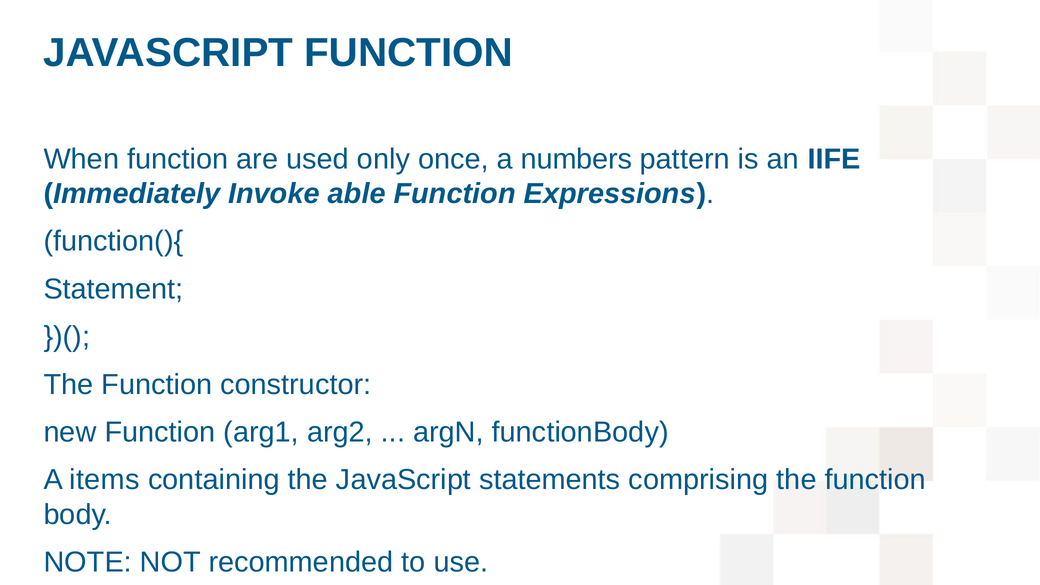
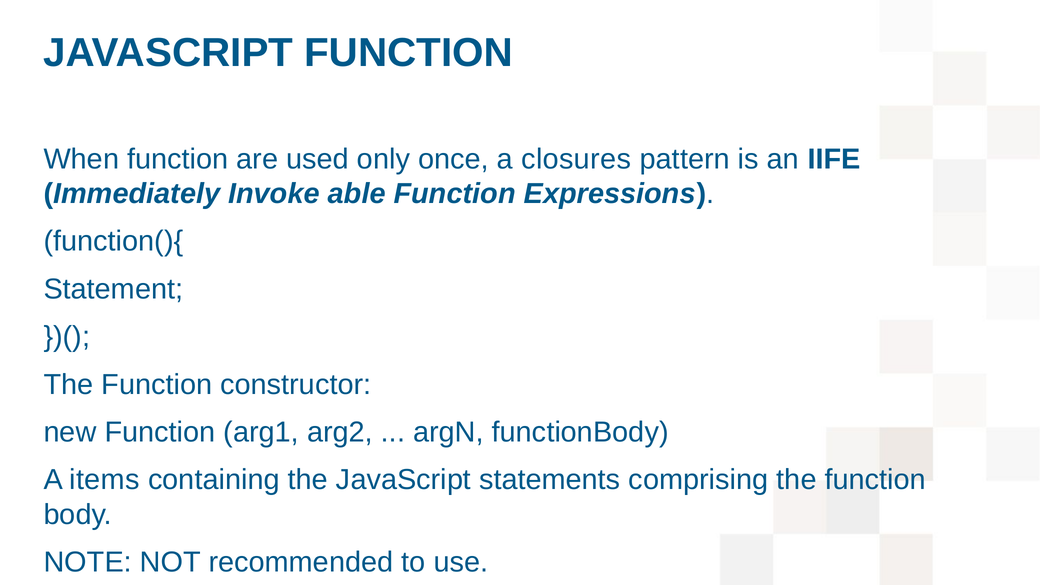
numbers: numbers -> closures (576, 159)
